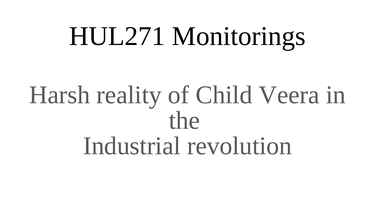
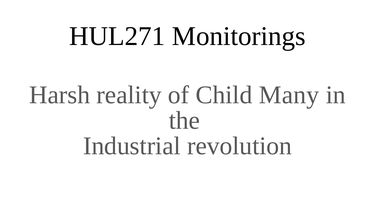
Veera: Veera -> Many (289, 95)
